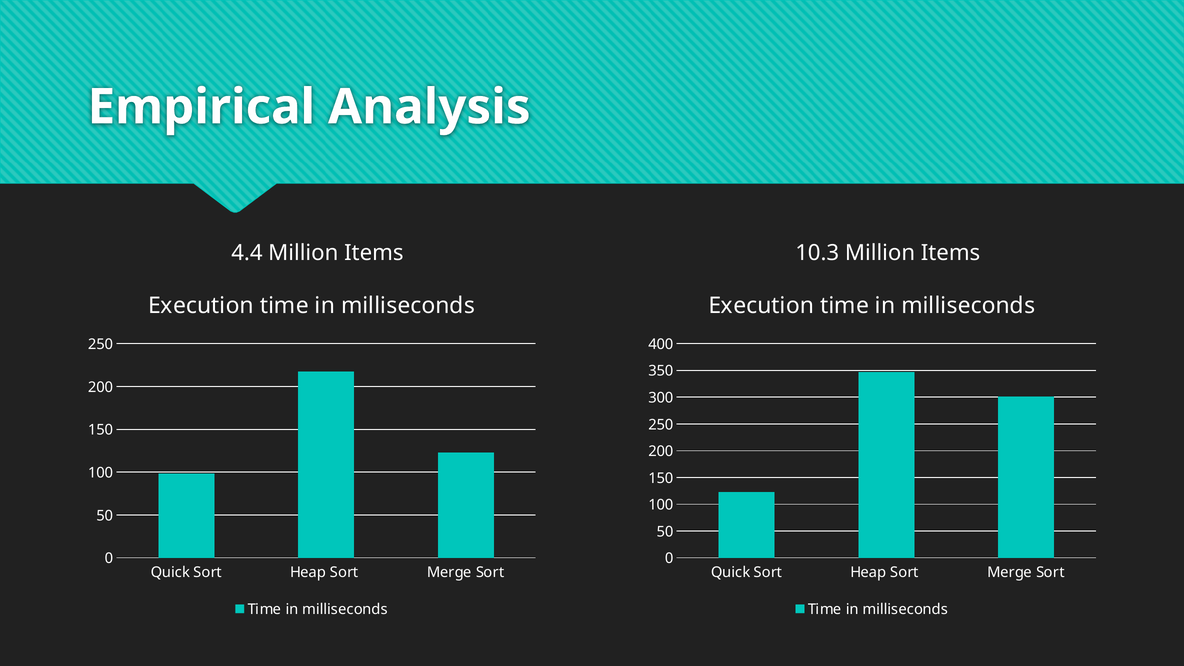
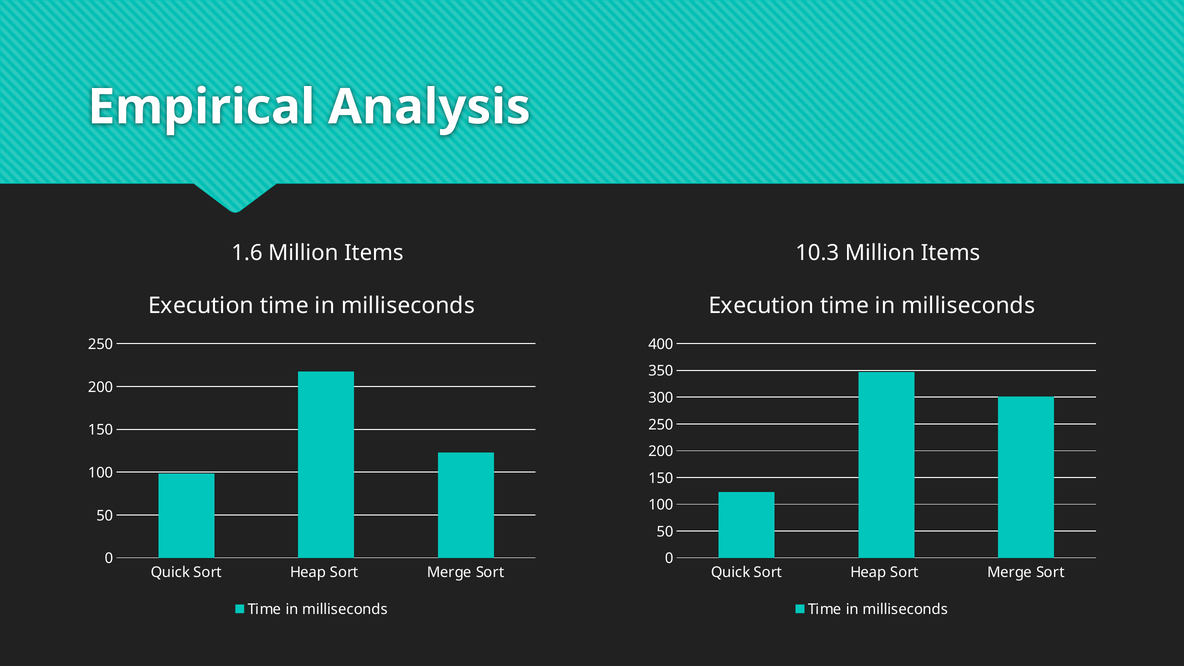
4.4: 4.4 -> 1.6 (247, 253)
